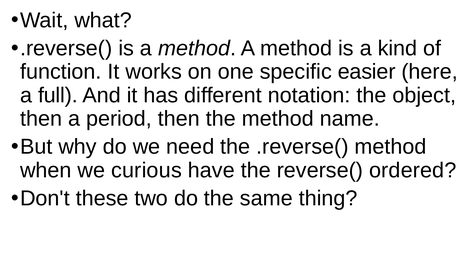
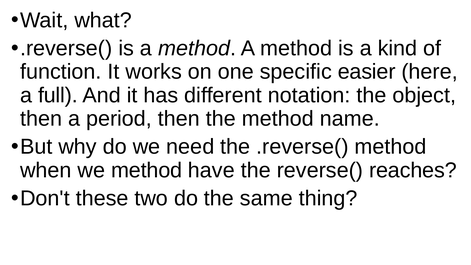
we curious: curious -> method (147, 170)
ordered: ordered -> reaches (413, 170)
